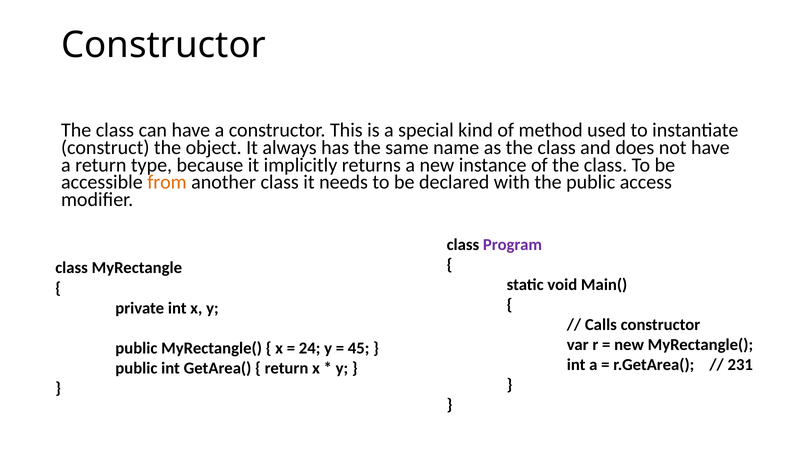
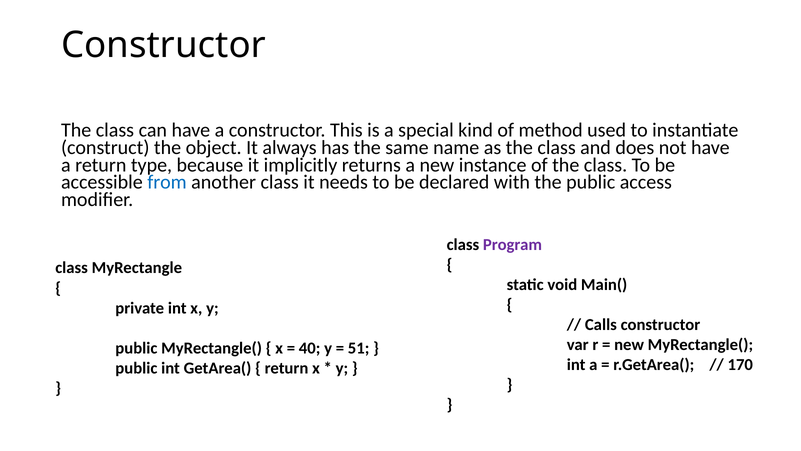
from colour: orange -> blue (167, 182)
24: 24 -> 40 (310, 348)
45: 45 -> 51 (359, 348)
231: 231 -> 170 (740, 365)
